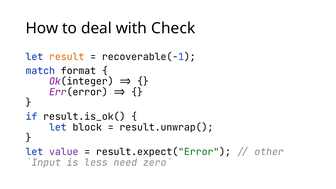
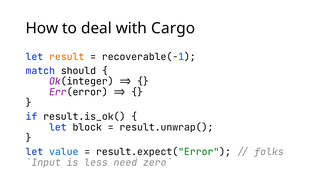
Check: Check -> Cargo (173, 28)
format: format -> should (78, 71)
value colour: purple -> blue (64, 152)
other: other -> folks (269, 152)
